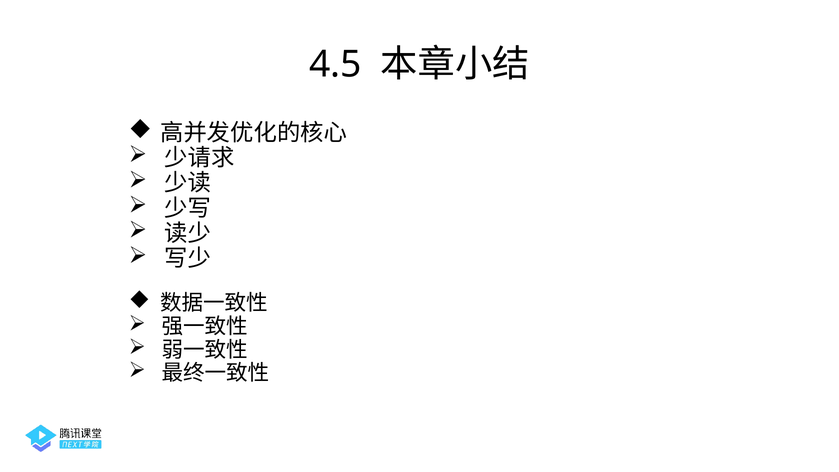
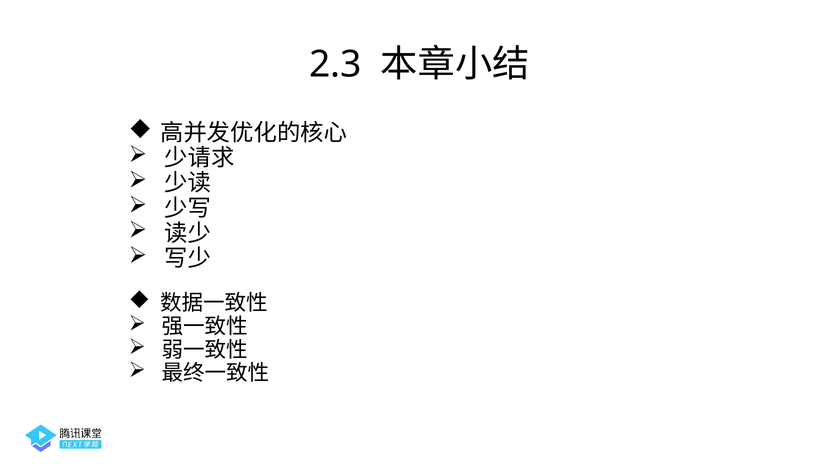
4.5: 4.5 -> 2.3 (335, 65)
